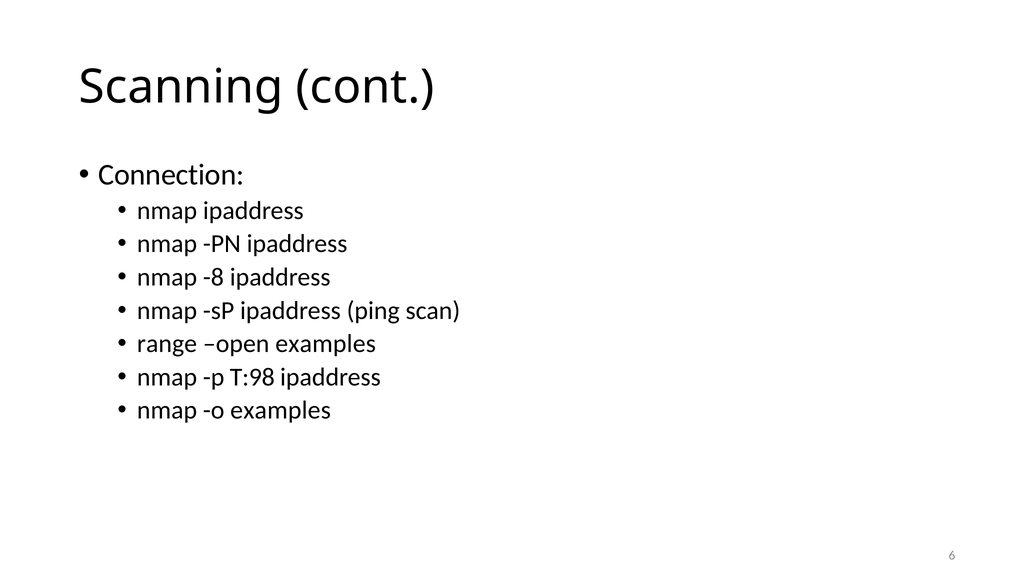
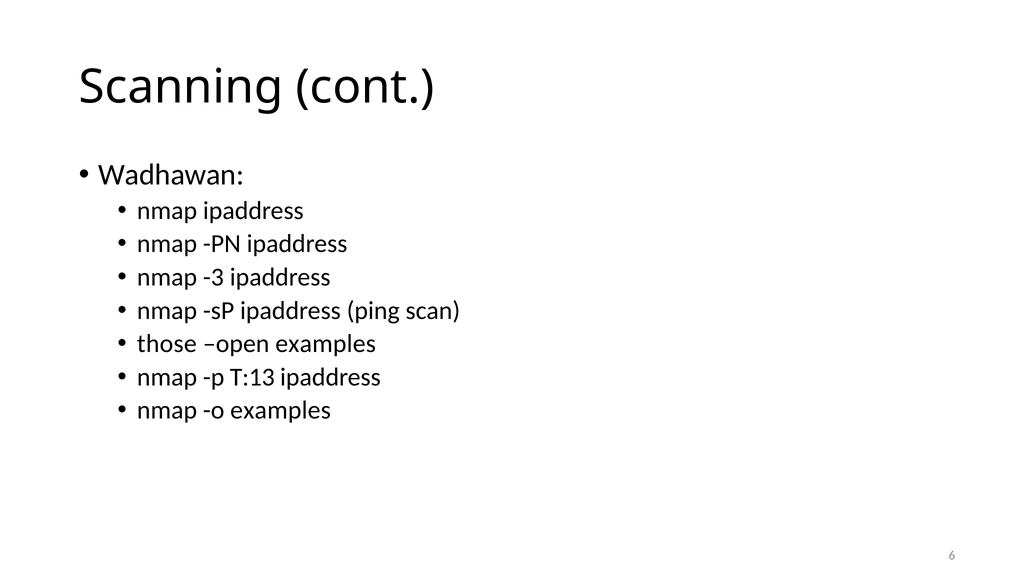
Connection: Connection -> Wadhawan (171, 175)
-8: -8 -> -3 (213, 277)
range: range -> those (167, 344)
T:98: T:98 -> T:13 (252, 377)
